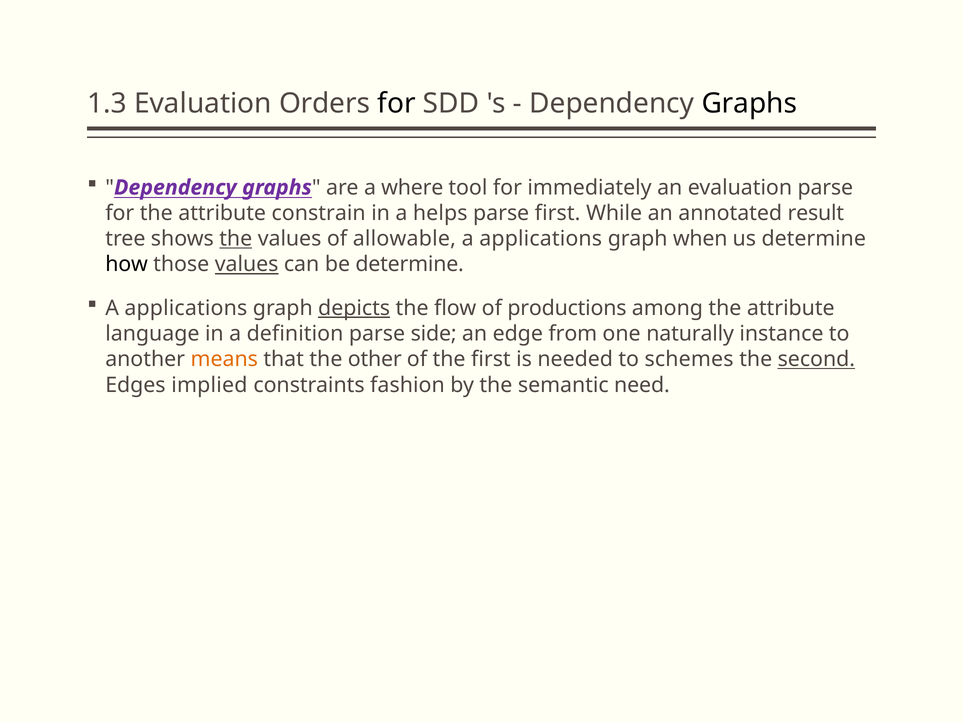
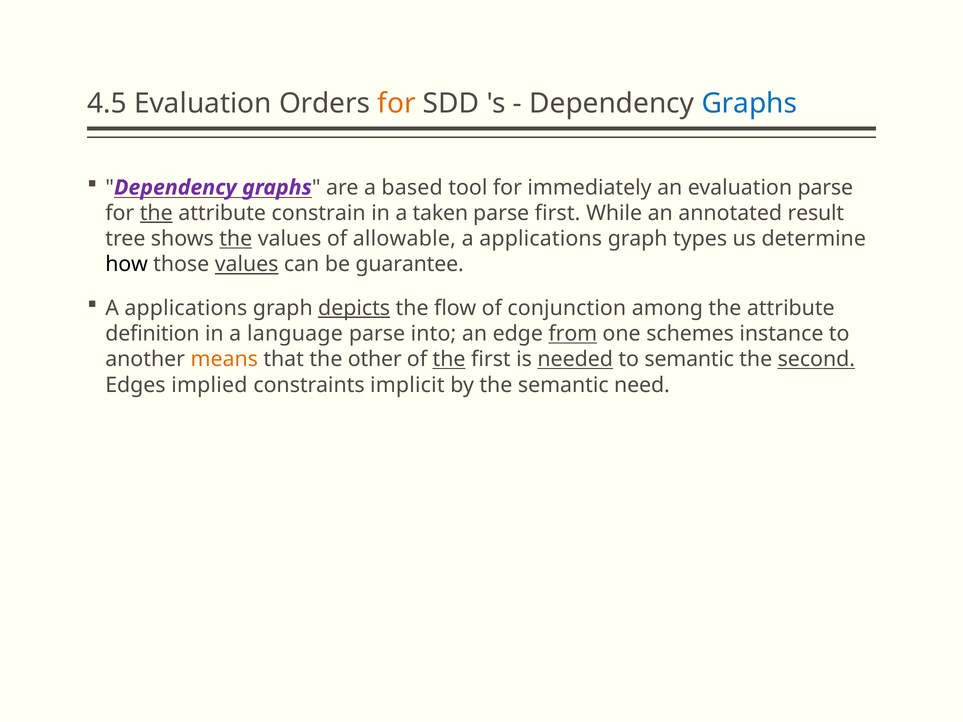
1.3: 1.3 -> 4.5 (107, 103)
for colour: black -> orange (397, 103)
Graphs colour: black -> blue (749, 103)
where: where -> based (412, 188)
the underline: none -> present (156, 213)
helps: helps -> taken (440, 213)
when: when -> types (700, 239)
be determine: determine -> guarantee (410, 265)
productions: productions -> conjunction (567, 308)
language: language -> definition (152, 334)
definition: definition -> language (295, 334)
side: side -> into (434, 334)
from underline: none -> present (573, 334)
naturally: naturally -> schemes (690, 334)
the underline: none -> present (449, 359)
needed underline: none -> present (575, 359)
to schemes: schemes -> semantic (689, 359)
fashion: fashion -> implicit (407, 385)
